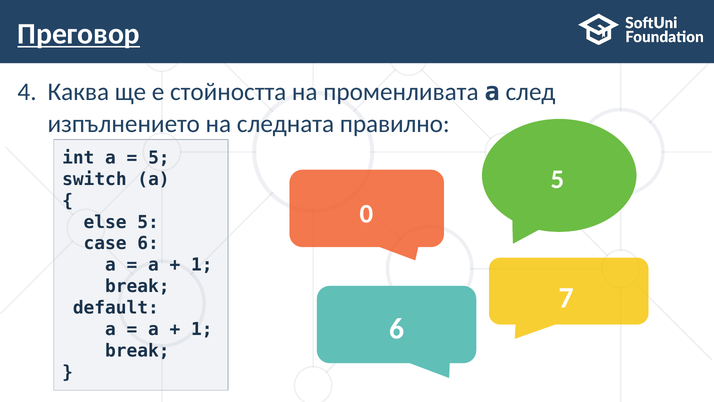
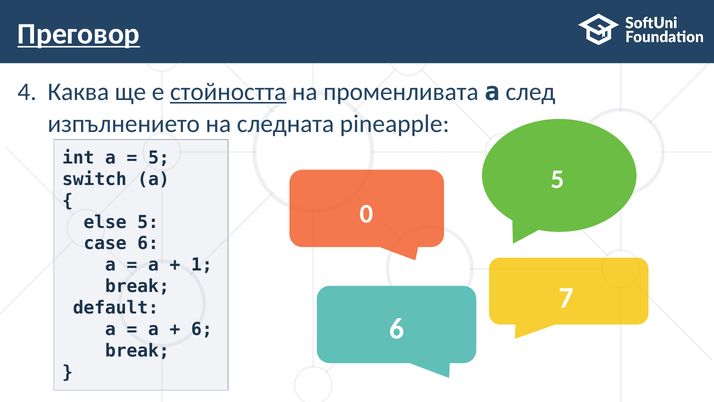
стойността underline: none -> present (228, 92)
правилно: правилно -> pineapple (395, 124)
1: 1 -> 6 (202, 329)
